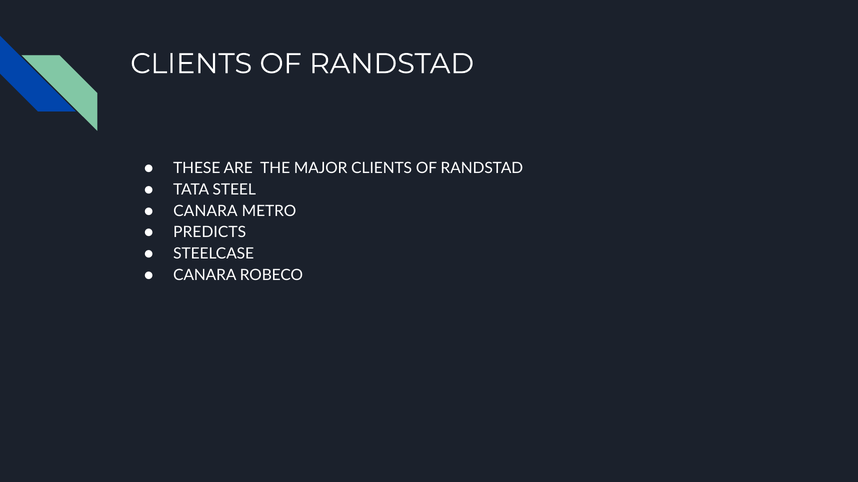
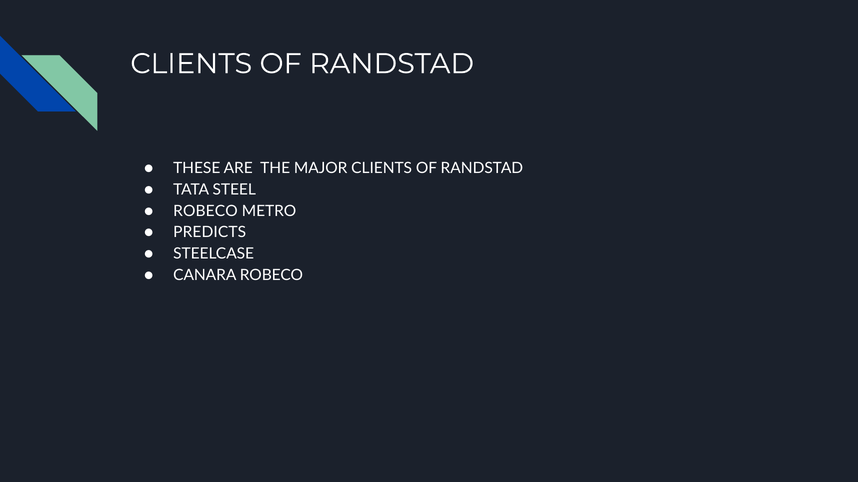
CANARA: CANARA -> ROBECO (205, 211)
